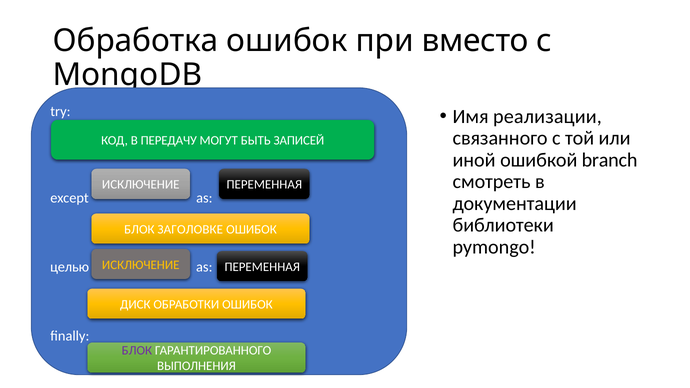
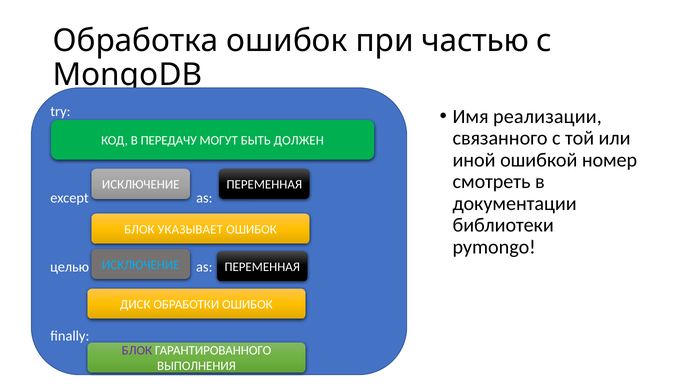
вместо: вместо -> частью (475, 41)
ЗАПИСЕЙ: ЗАПИСЕЙ -> ДОЛЖЕН (299, 141)
branch: branch -> номер (609, 160)
ЗАГОЛОВКЕ: ЗАГОЛОВКЕ -> УКАЗЫВАЕТ (190, 230)
ИСКЛЮЧЕНИЕ colour: yellow -> light blue (141, 265)
